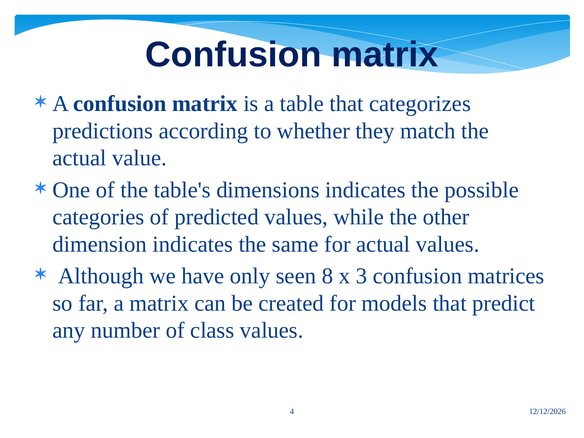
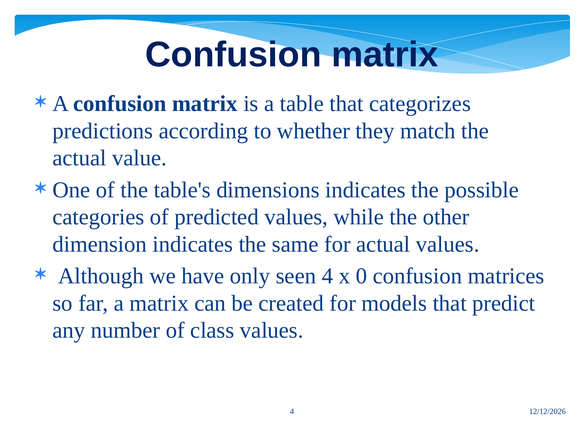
seen 8: 8 -> 4 (327, 276)
3: 3 -> 0 (361, 276)
